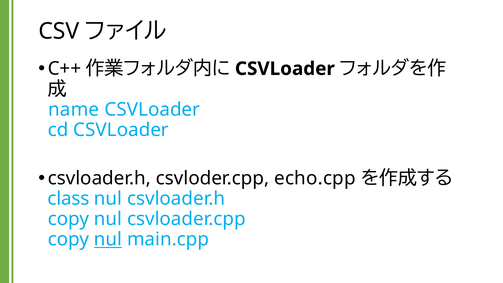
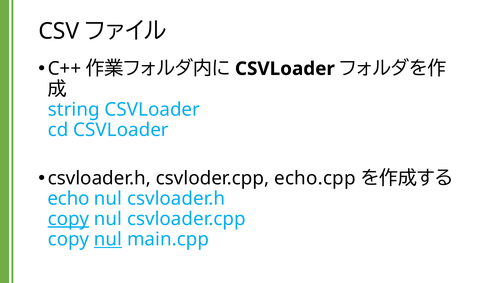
name: name -> string (74, 109)
class: class -> echo (69, 198)
copy underline: none -> present (68, 219)
